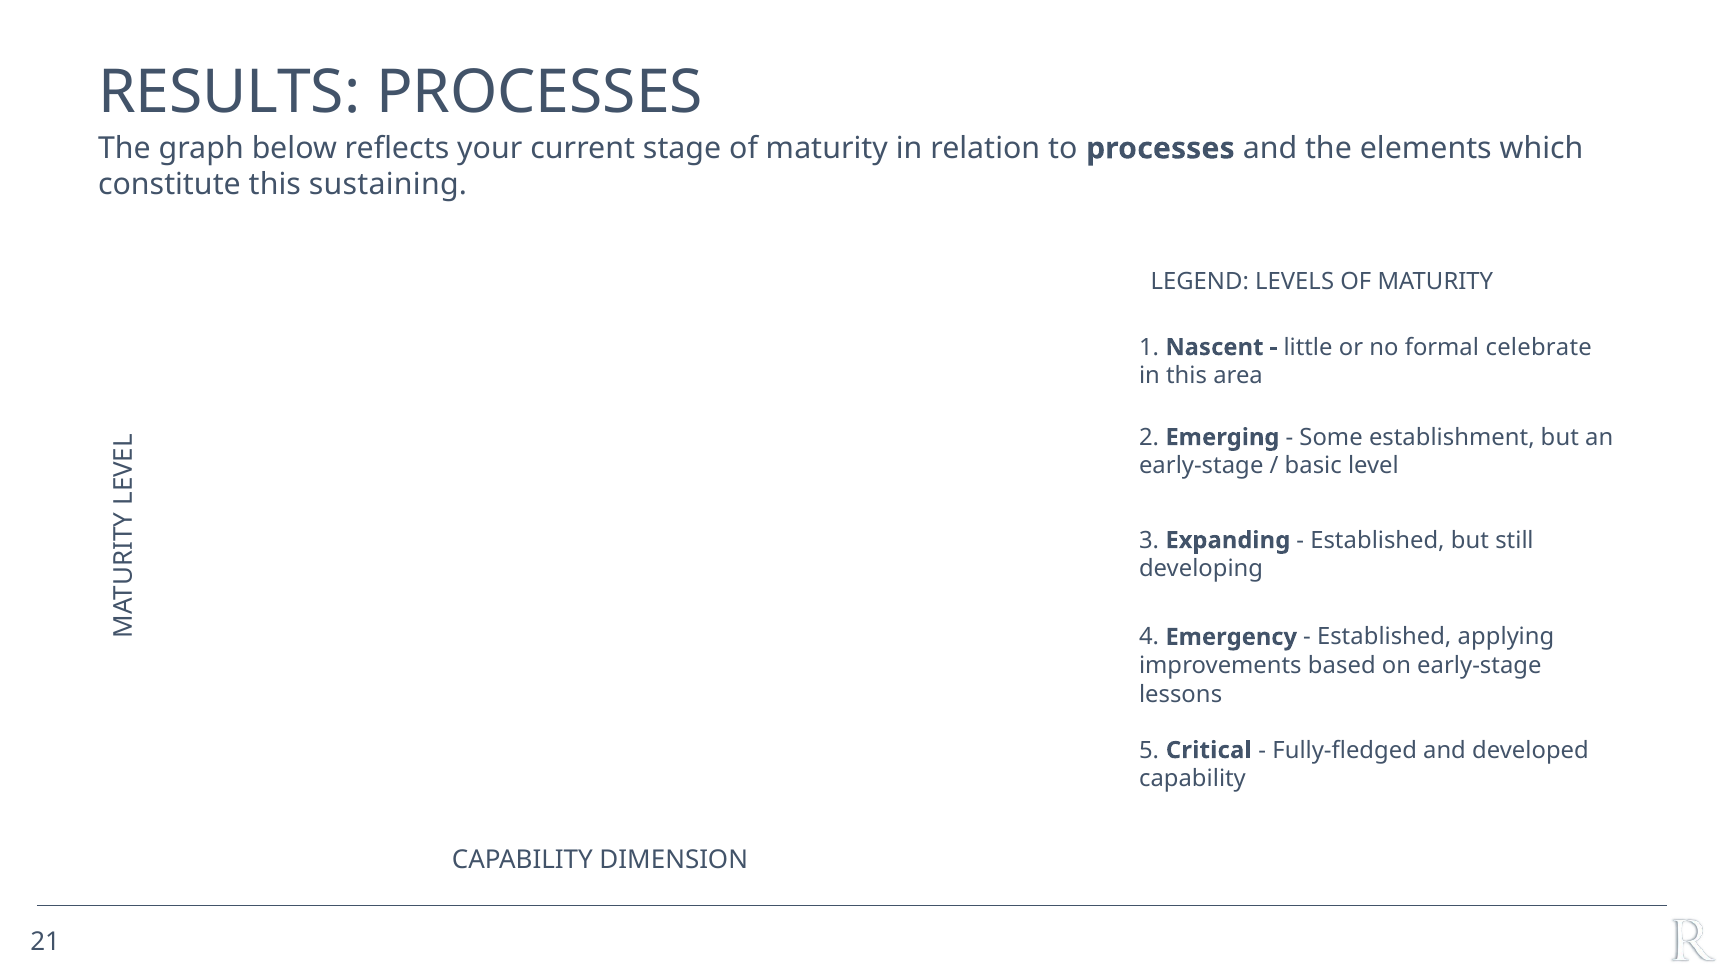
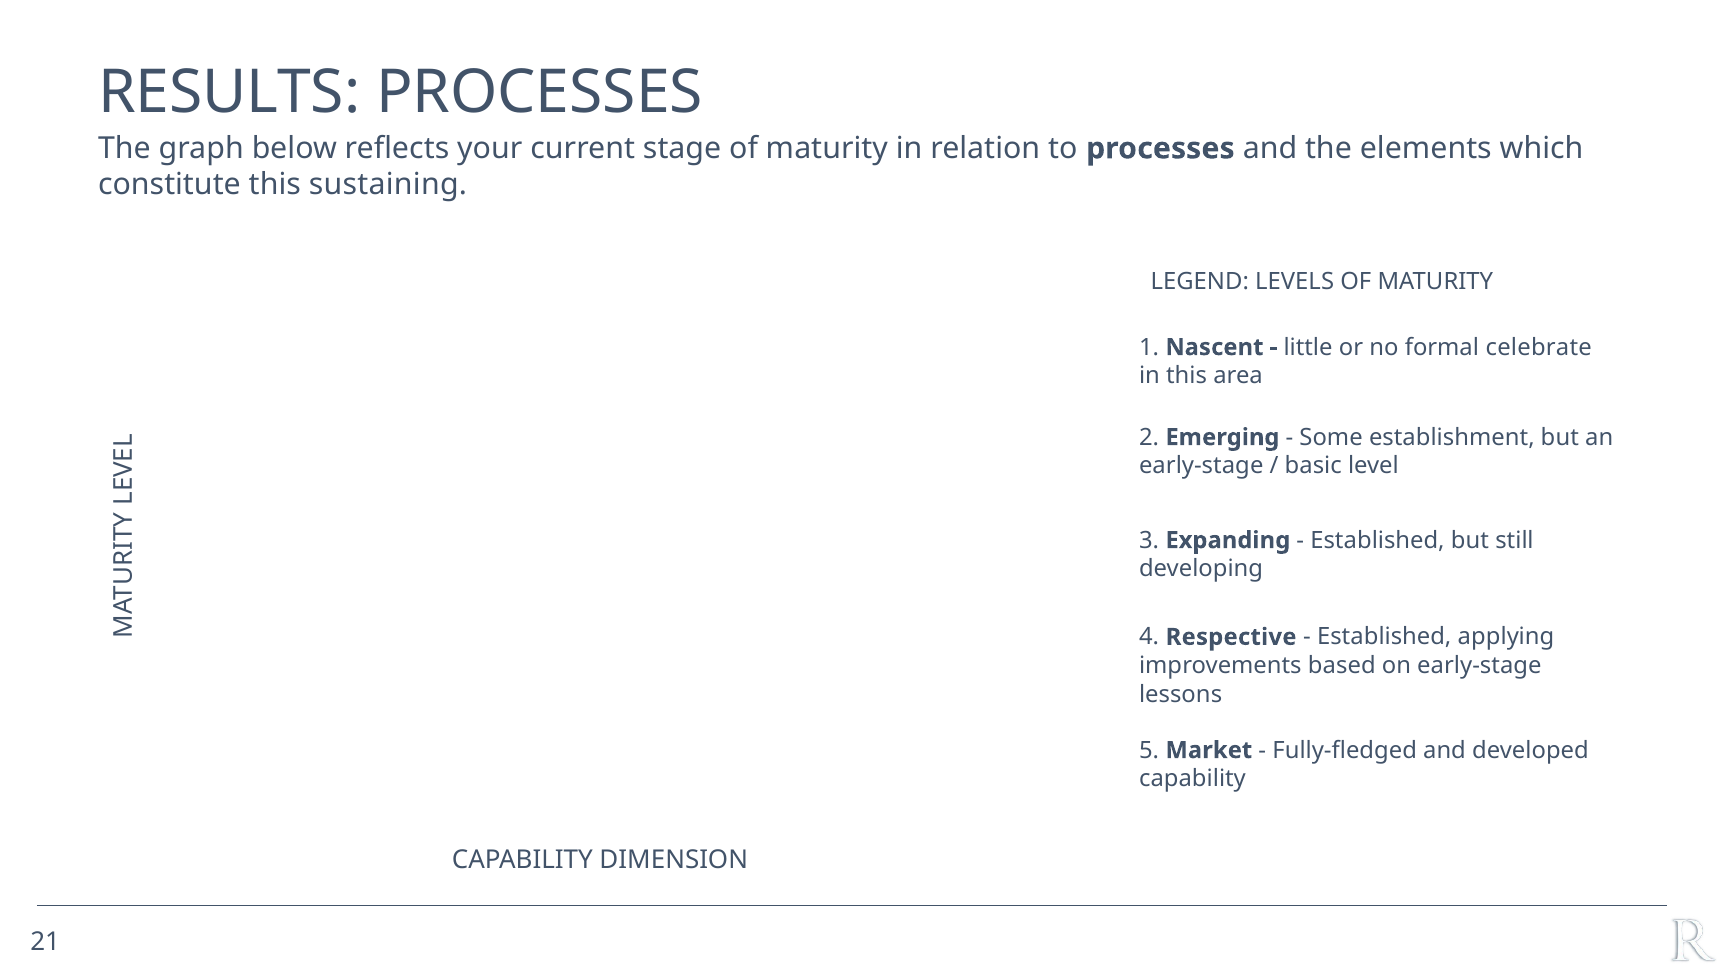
Emergency: Emergency -> Respective (1231, 637)
Critical: Critical -> Market (1209, 750)
